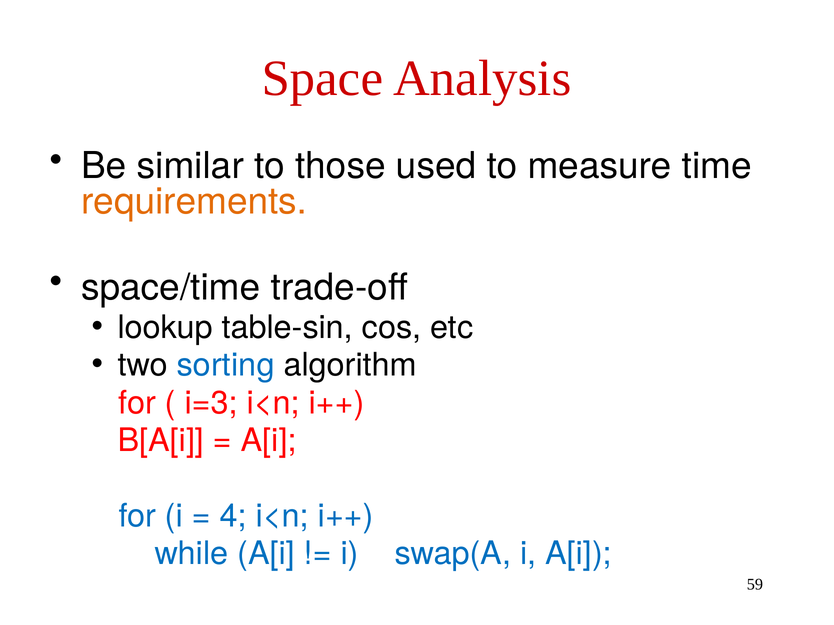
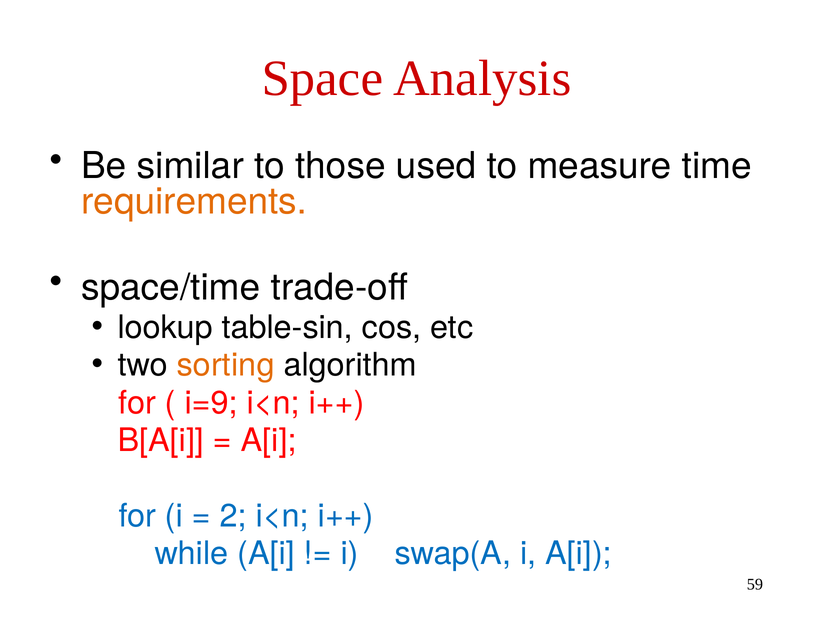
sorting colour: blue -> orange (226, 366)
i=3: i=3 -> i=9 (211, 403)
4: 4 -> 2 (233, 516)
